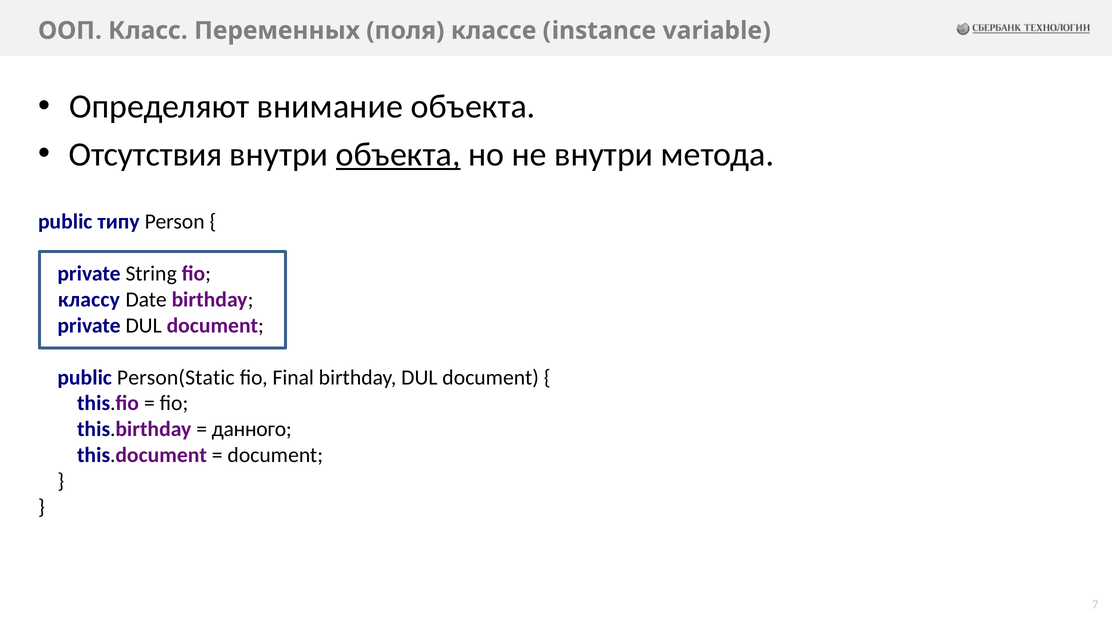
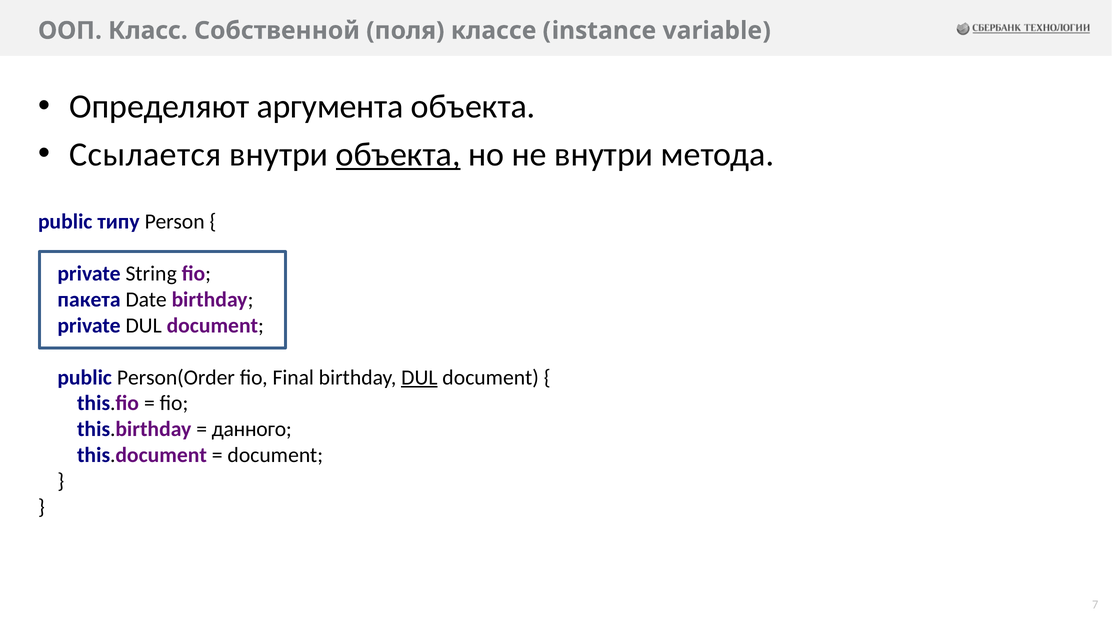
Переменных: Переменных -> Собственной (277, 31)
внимание: внимание -> аргумента (330, 107)
Отсутствия: Отсутствия -> Ссылается (145, 154)
классу: классу -> пакета (89, 299)
Person(Static: Person(Static -> Person(Order (176, 377)
DUL underline: none -> present (419, 377)
